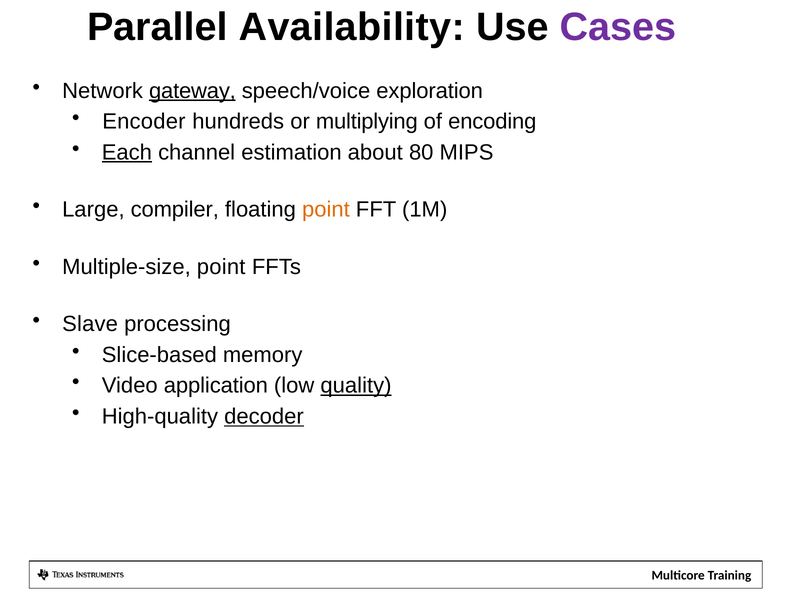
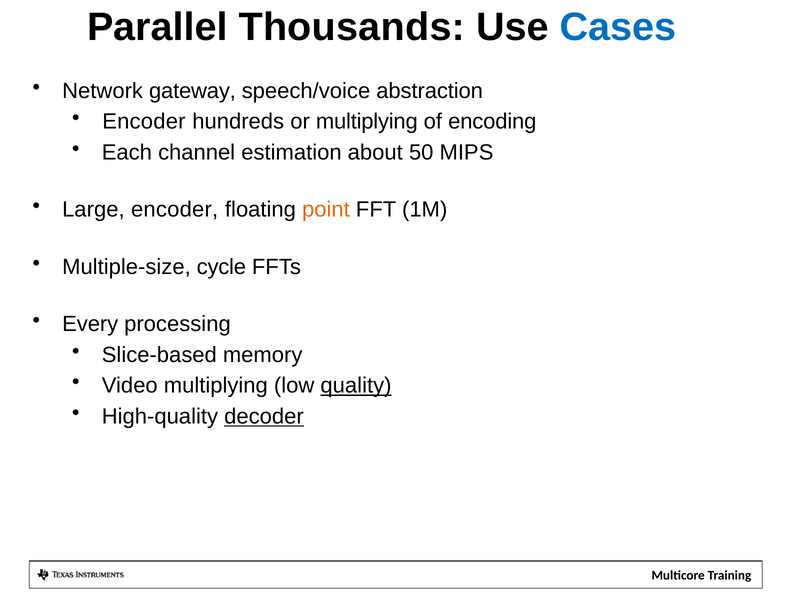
Availability: Availability -> Thousands (352, 27)
Cases colour: purple -> blue (618, 27)
gateway underline: present -> none (192, 91)
exploration: exploration -> abstraction (430, 91)
Each underline: present -> none (127, 152)
80: 80 -> 50 (421, 152)
Large compiler: compiler -> encoder (175, 210)
Multiple-size point: point -> cycle (221, 267)
Slave: Slave -> Every (90, 324)
Video application: application -> multiplying (216, 386)
